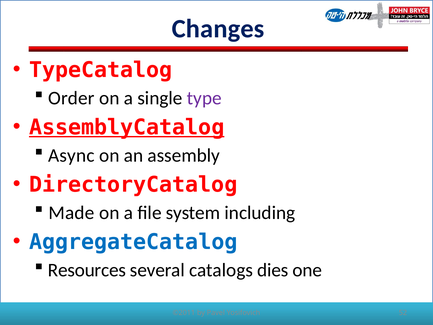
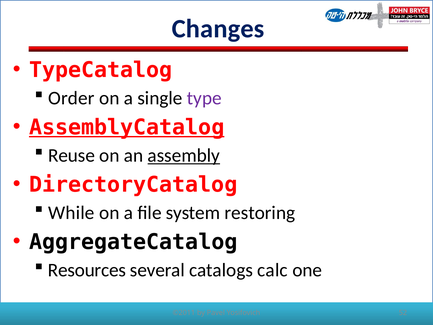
Async: Async -> Reuse (71, 155)
assembly underline: none -> present (184, 155)
Made: Made -> While (71, 213)
including: including -> restoring (260, 213)
AggregateCatalog colour: blue -> black (133, 242)
dies: dies -> calc (273, 270)
